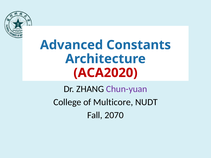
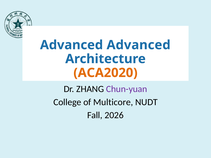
Advanced Constants: Constants -> Advanced (139, 45)
ACA2020 colour: red -> orange (105, 73)
2070: 2070 -> 2026 (114, 115)
